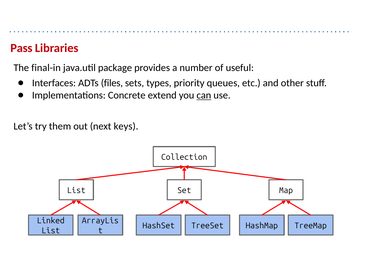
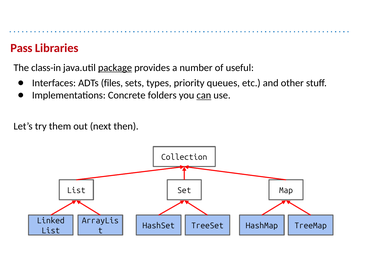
final-in: final-in -> class-in (46, 68)
package underline: none -> present (115, 68)
extend: extend -> folders (162, 96)
keys: keys -> then (126, 126)
